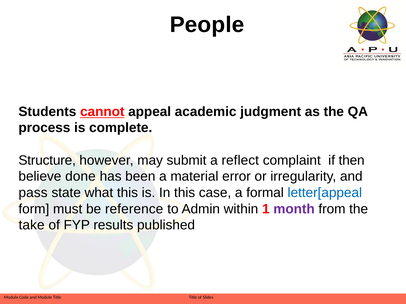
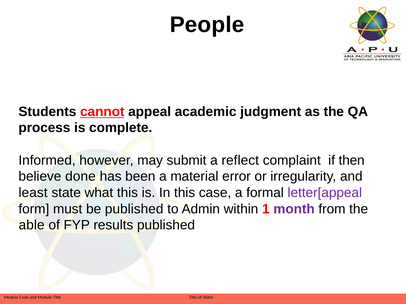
Structure: Structure -> Informed (47, 161)
pass: pass -> least (33, 193)
letter[appeal colour: blue -> purple (325, 193)
be reference: reference -> published (134, 209)
take: take -> able (32, 225)
